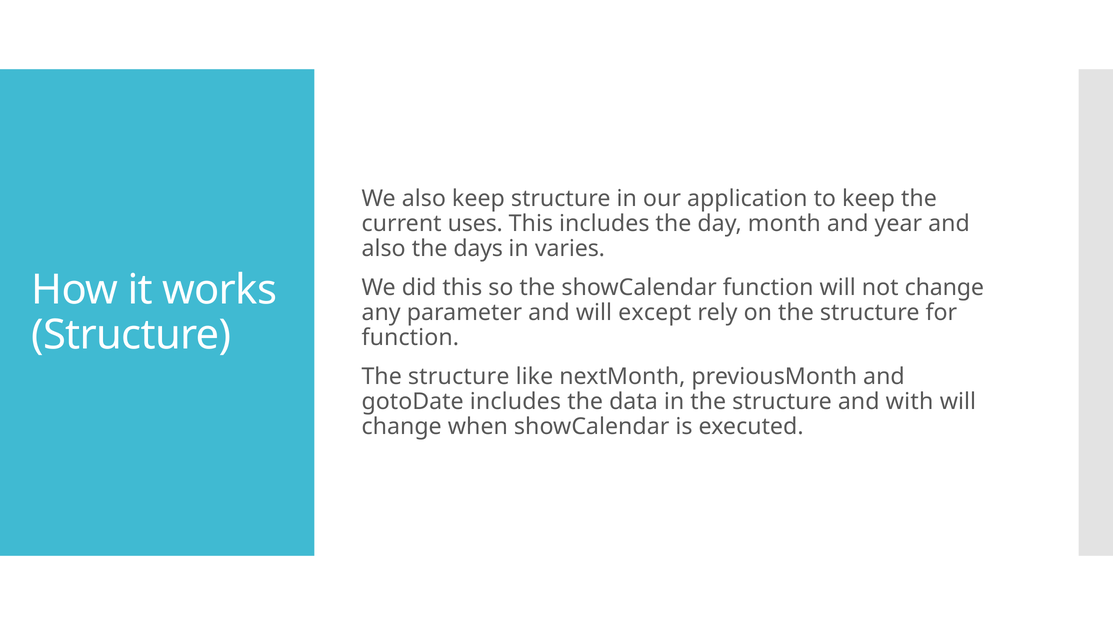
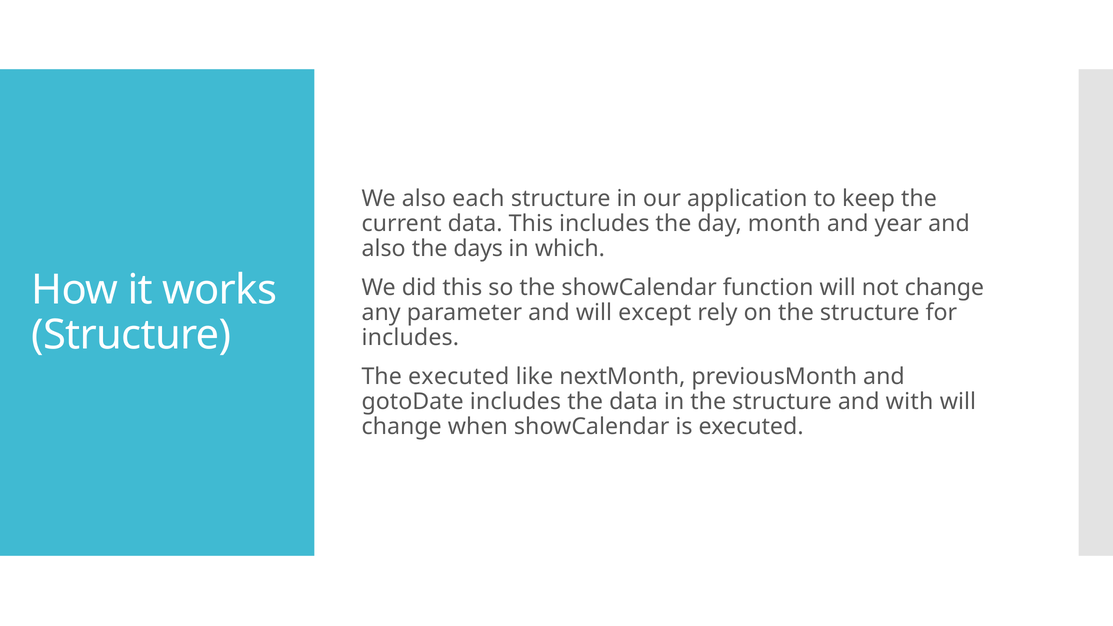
also keep: keep -> each (478, 198)
current uses: uses -> data (475, 223)
varies: varies -> which (570, 248)
function: function -> includes (410, 337)
structure: structure -> executed (459, 376)
